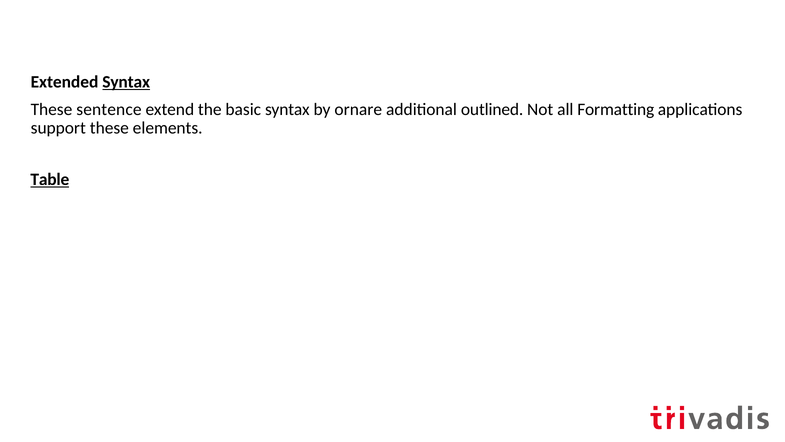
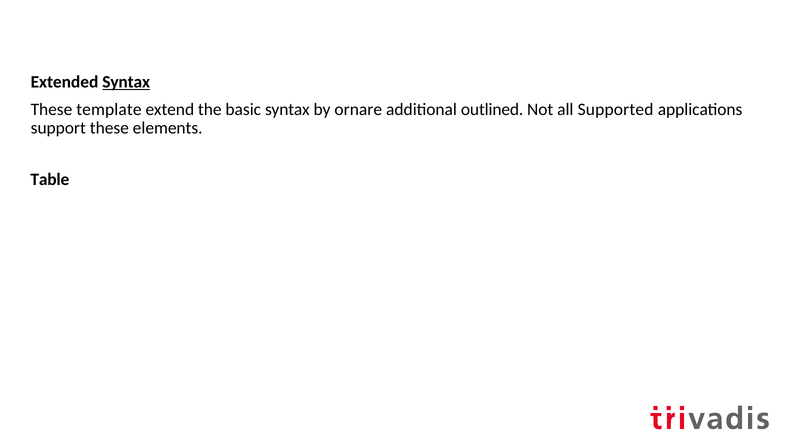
sentence: sentence -> template (109, 109)
Formatting: Formatting -> Supported (616, 109)
Table underline: present -> none (50, 179)
